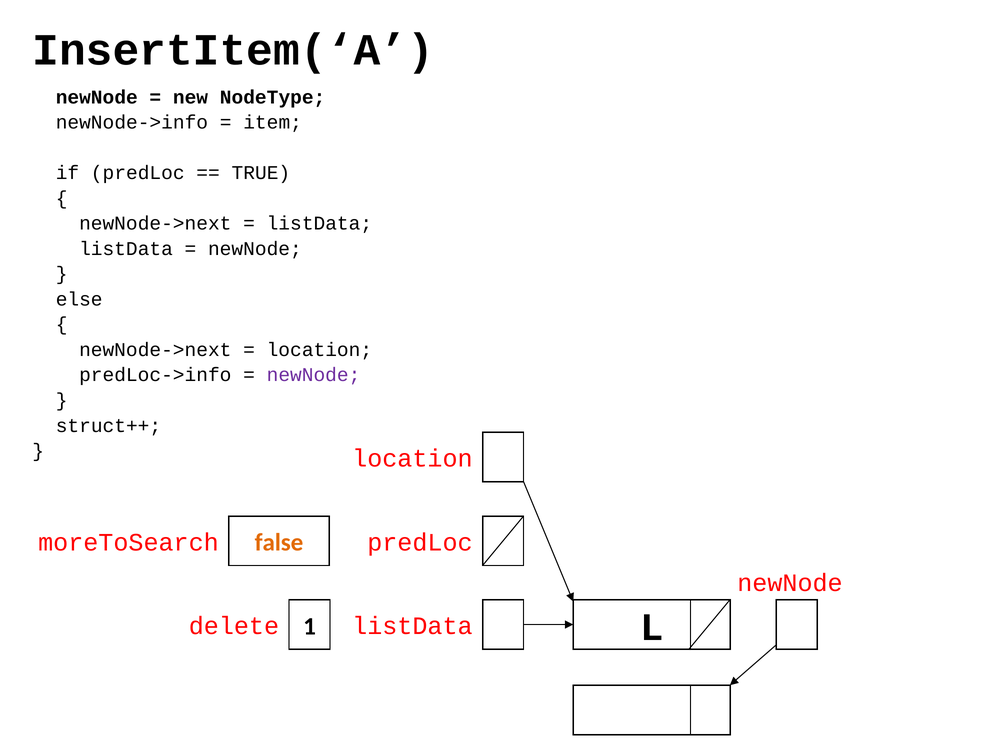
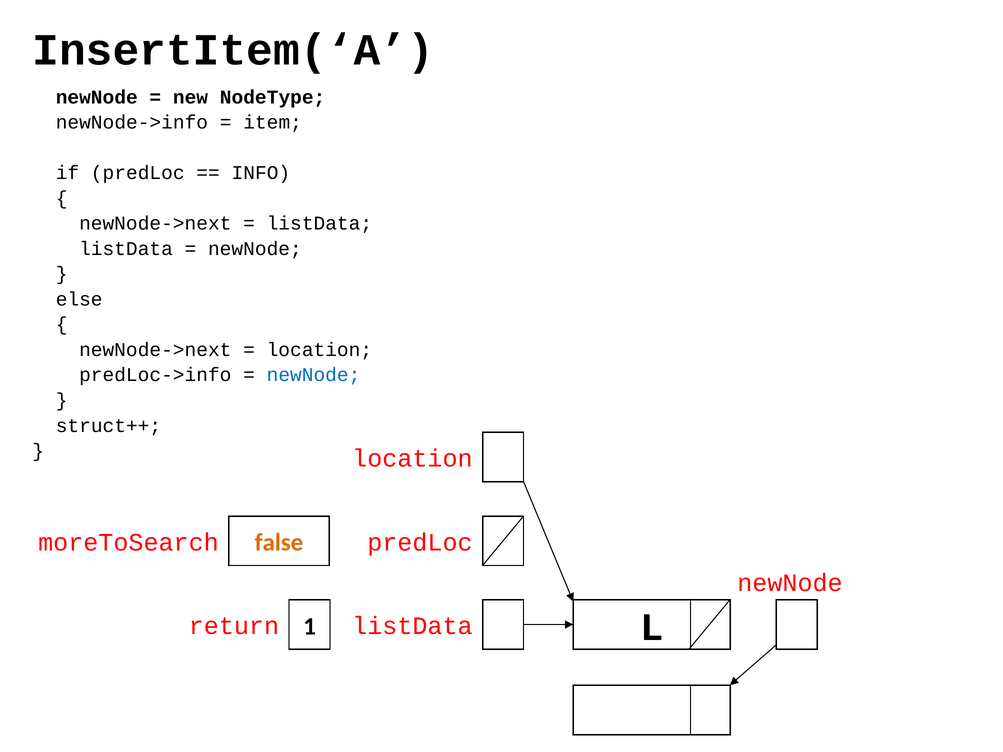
TRUE: TRUE -> INFO (261, 173)
newNode colour: purple -> blue (314, 375)
delete: delete -> return (234, 626)
